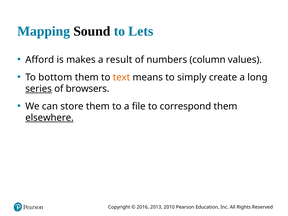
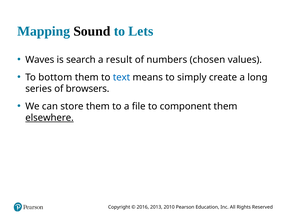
Afford: Afford -> Waves (40, 60)
makes: makes -> search (81, 60)
column: column -> chosen (207, 60)
text colour: orange -> blue (122, 77)
series underline: present -> none (39, 89)
correspond: correspond -> component (185, 106)
